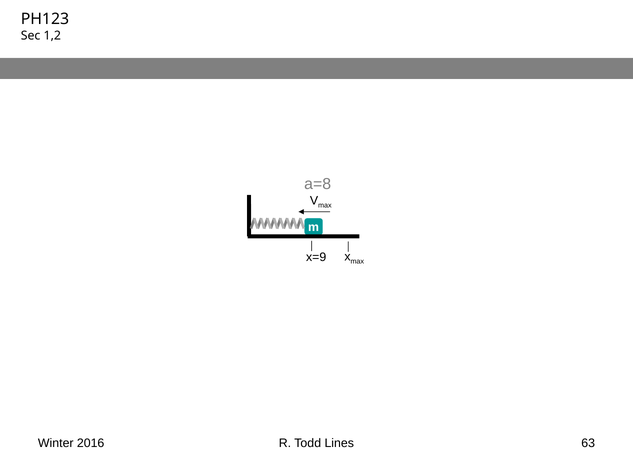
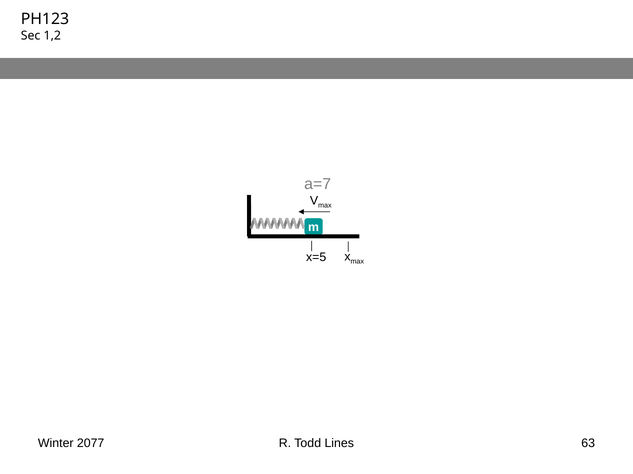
a=8: a=8 -> a=7 (318, 184)
x=9: x=9 -> x=5 (316, 258)
2016: 2016 -> 2077 (91, 444)
